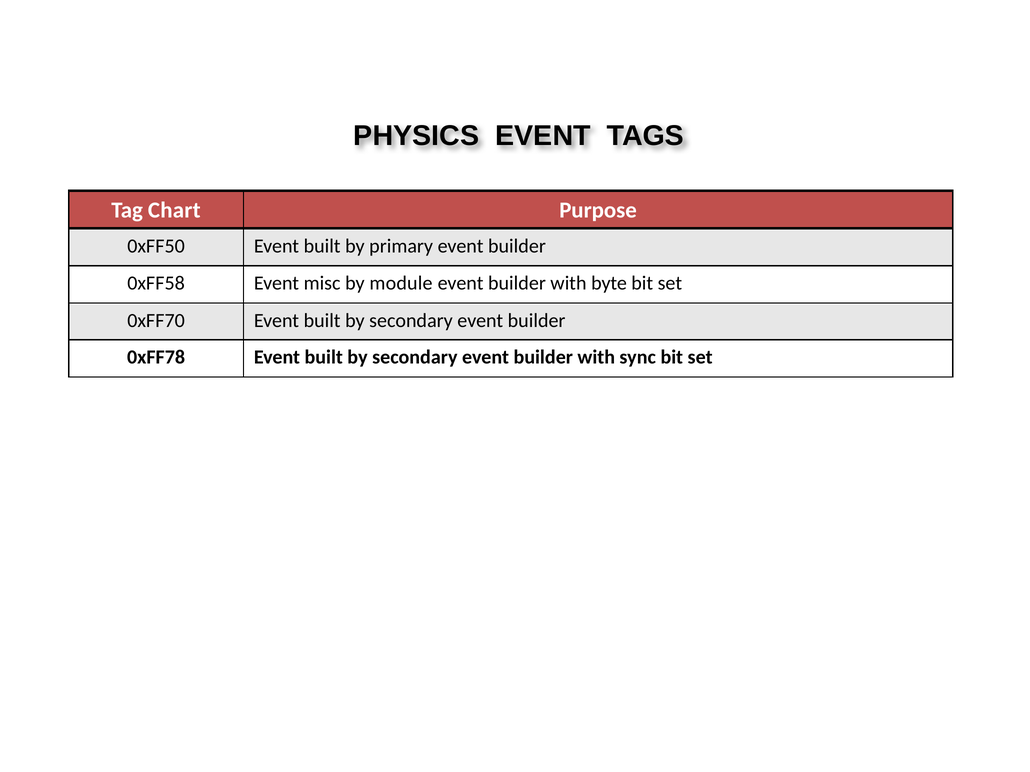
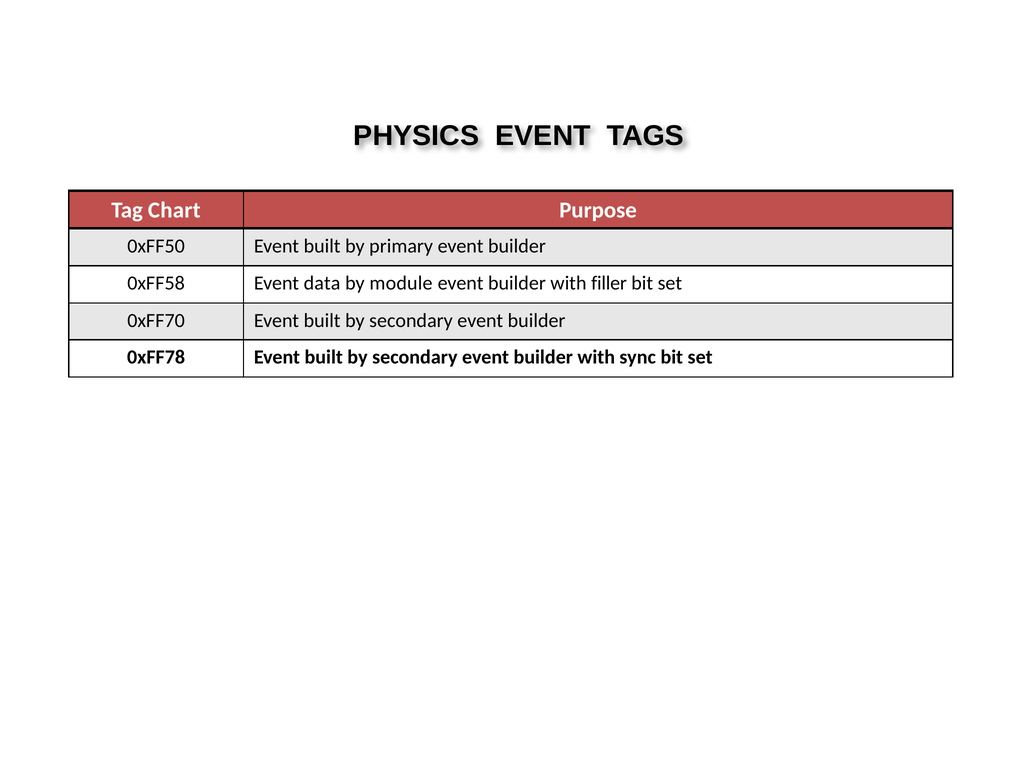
misc: misc -> data (322, 283)
byte: byte -> filler (609, 283)
